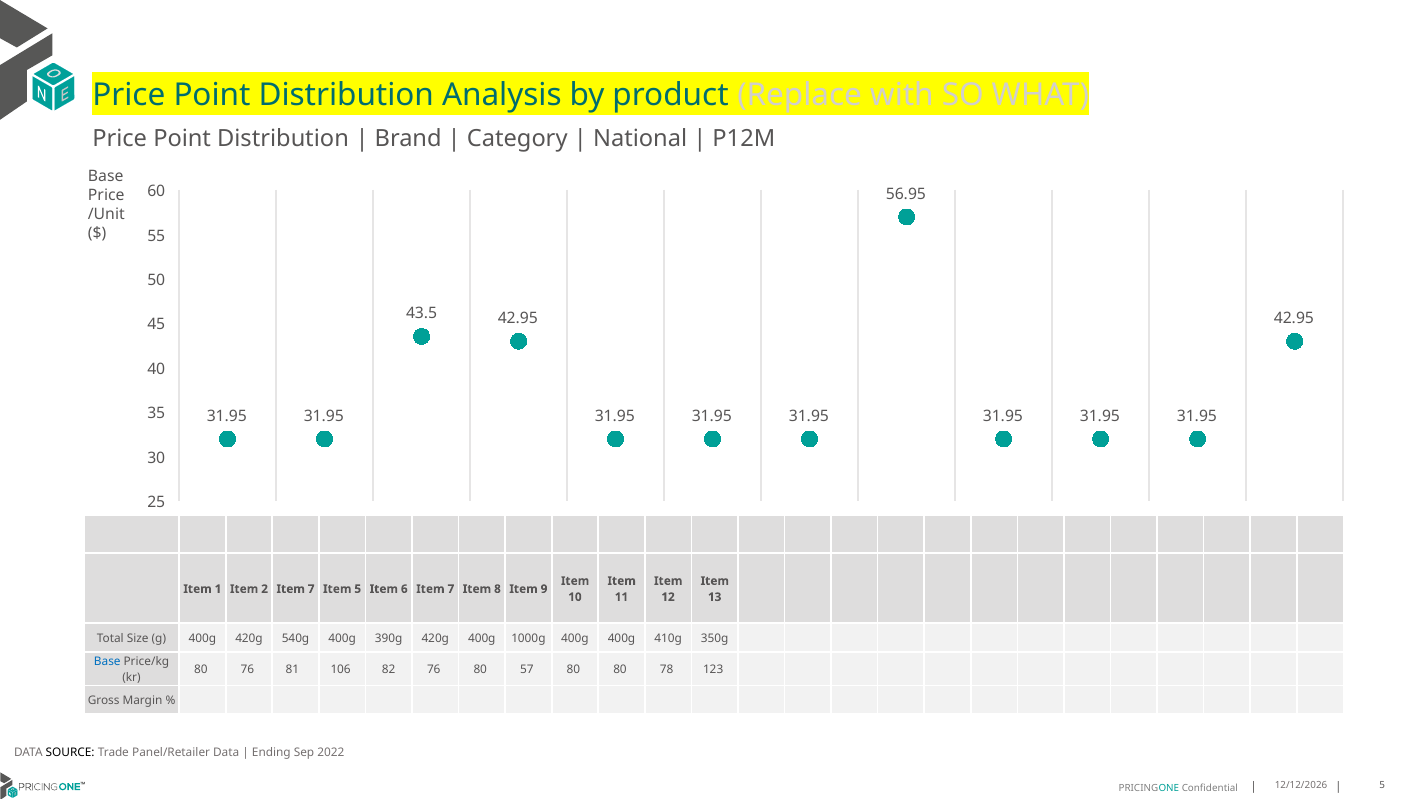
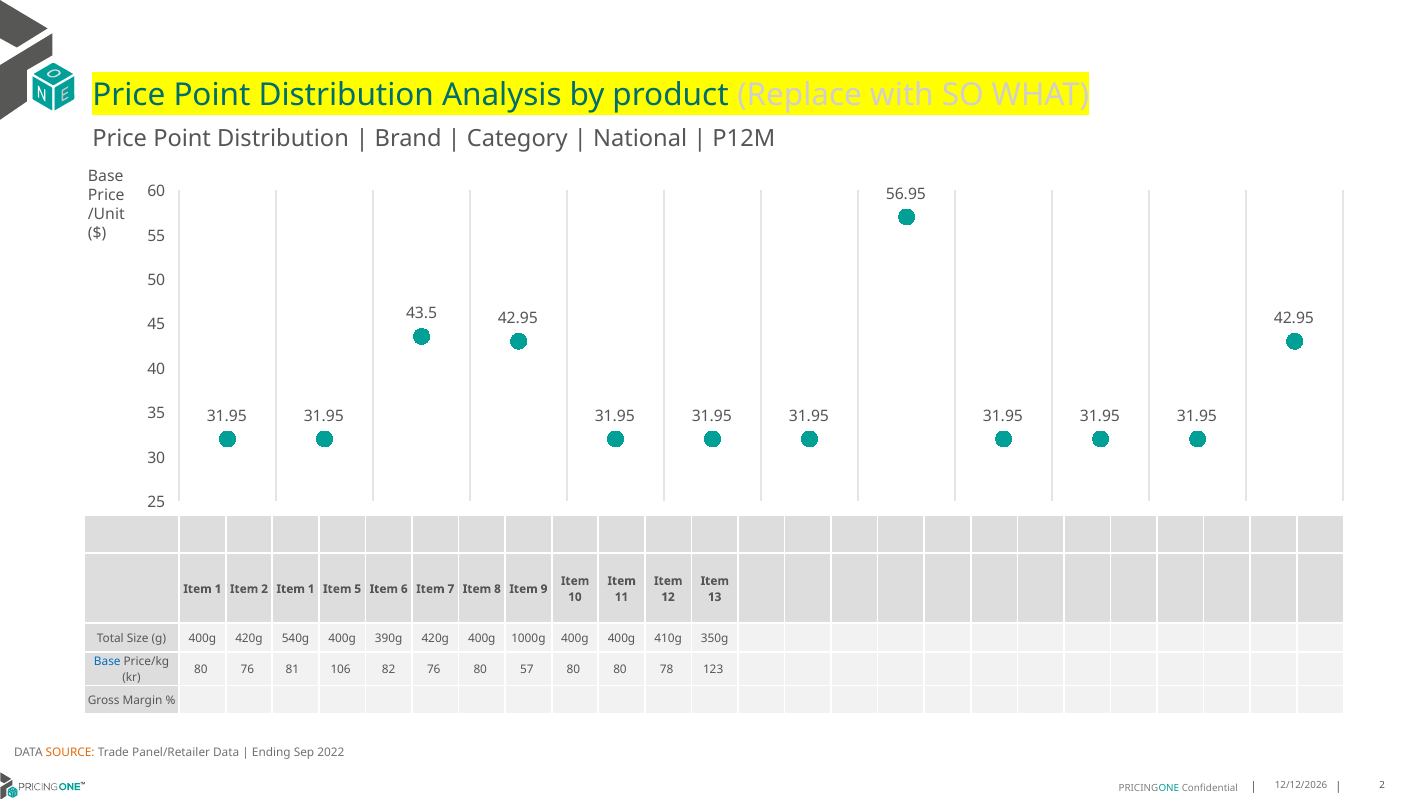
2 Item 7: 7 -> 1 (311, 589)
SOURCE colour: black -> orange (70, 752)
5: 5 -> 2 (1382, 785)
